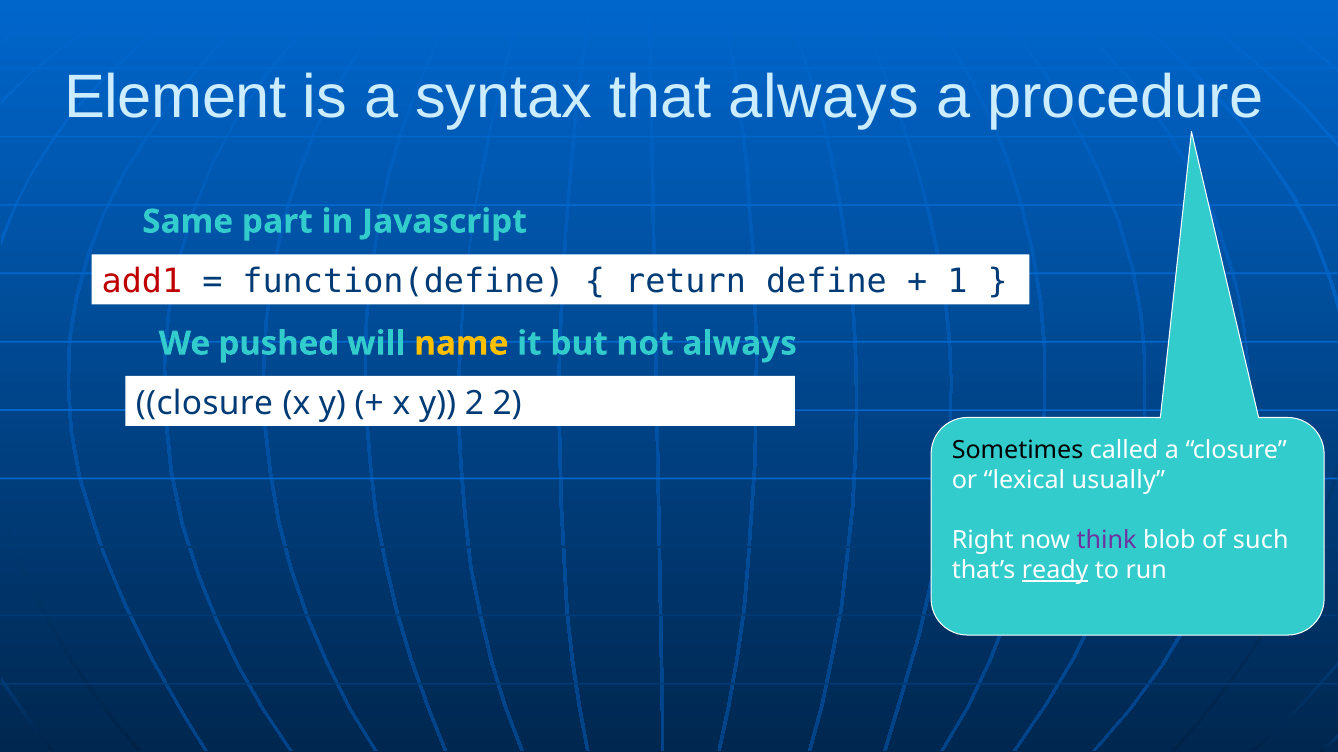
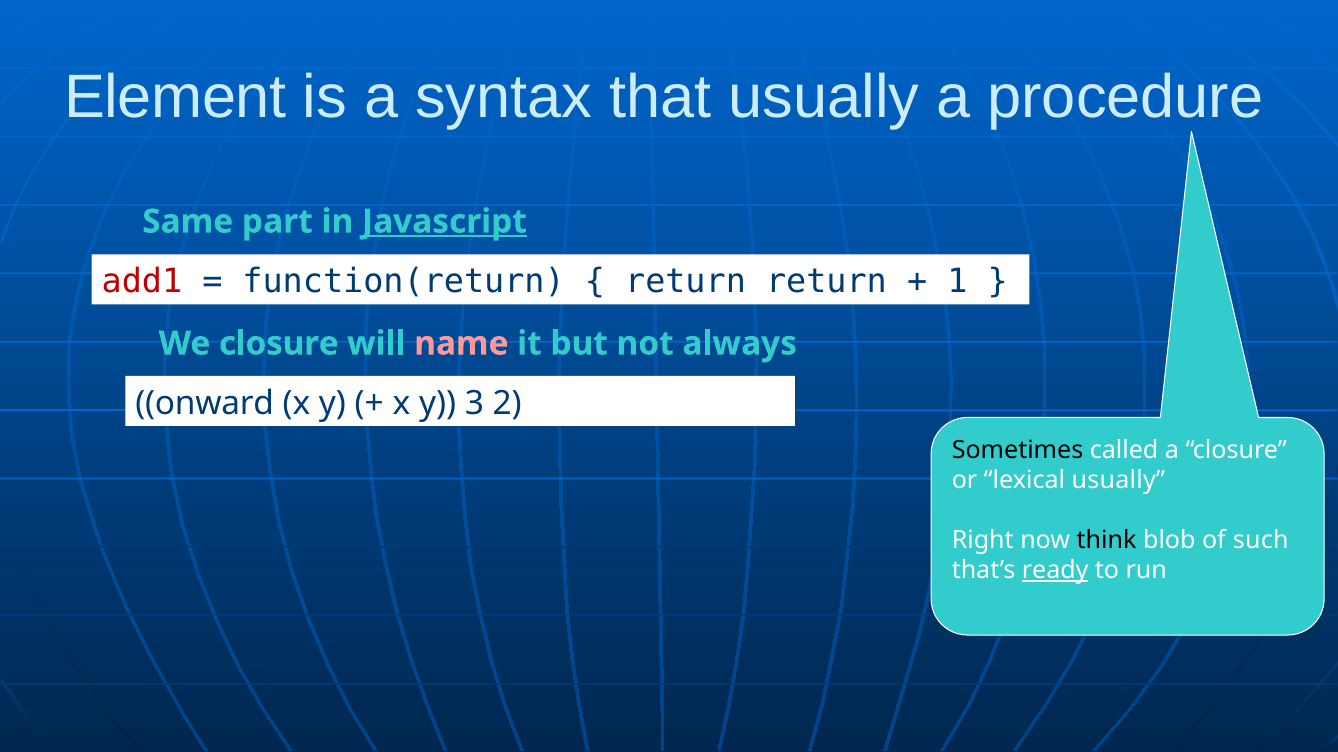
that always: always -> usually (824, 97)
Javascript underline: none -> present (444, 222)
function(define: function(define -> function(return (404, 282)
return define: define -> return (826, 282)
We pushed: pushed -> closure (279, 344)
name colour: yellow -> pink (461, 344)
closure: closure -> onward (205, 404)
y 2: 2 -> 3 (474, 404)
think colour: purple -> black (1107, 541)
